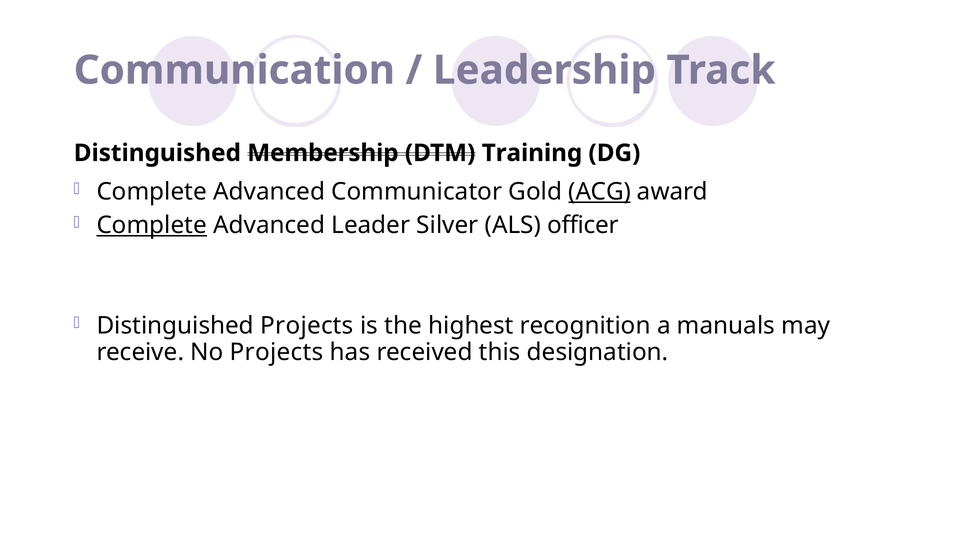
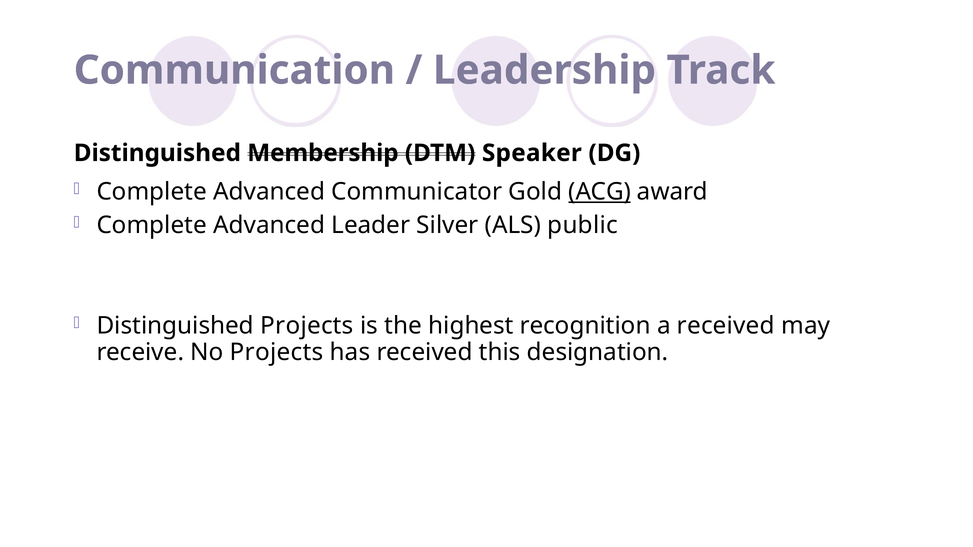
Training: Training -> Speaker (532, 153)
Complete underline: present -> none (152, 225)
officer: officer -> public (583, 225)
a manuals: manuals -> received (726, 326)
